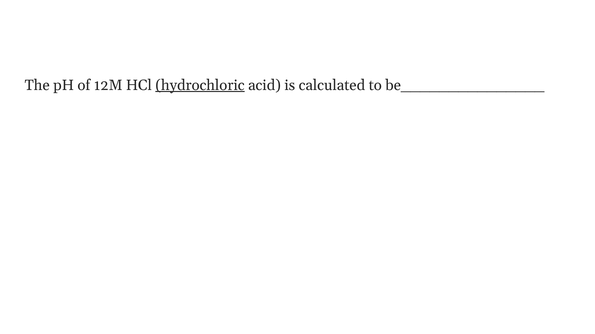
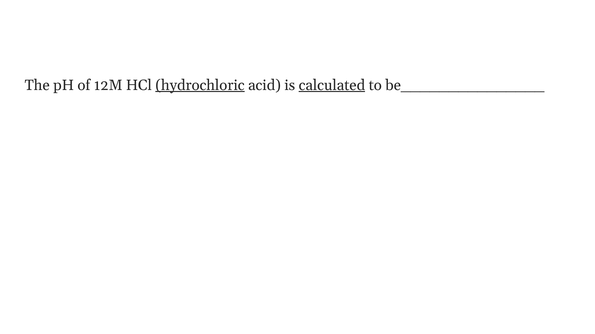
calculated underline: none -> present (332, 85)
